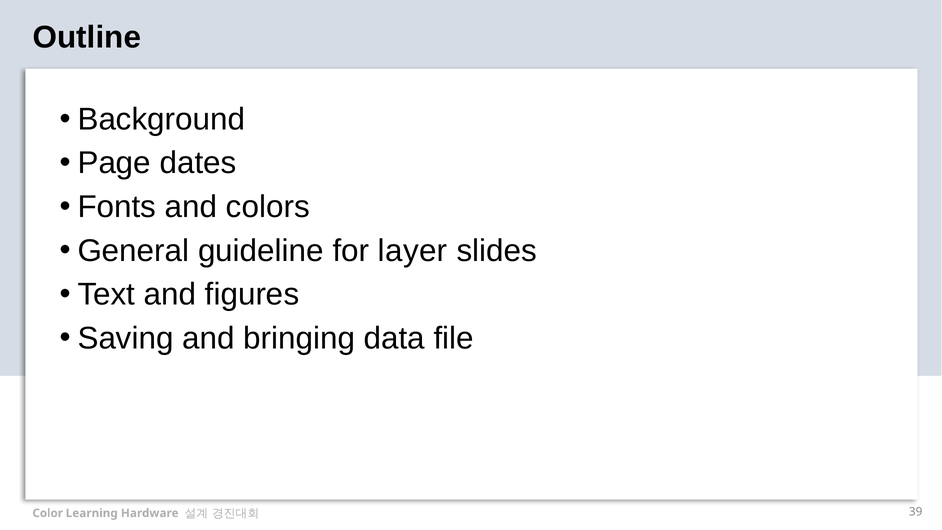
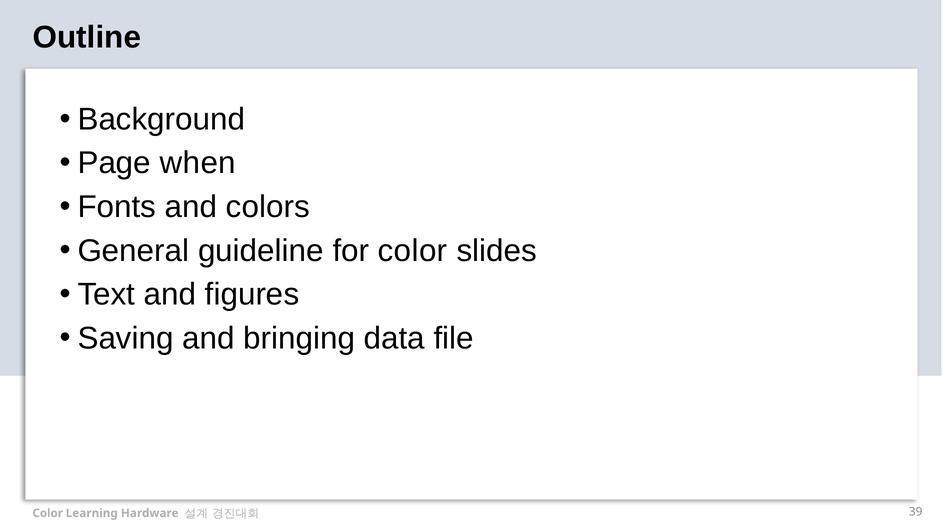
dates: dates -> when (198, 163)
for layer: layer -> color (413, 251)
